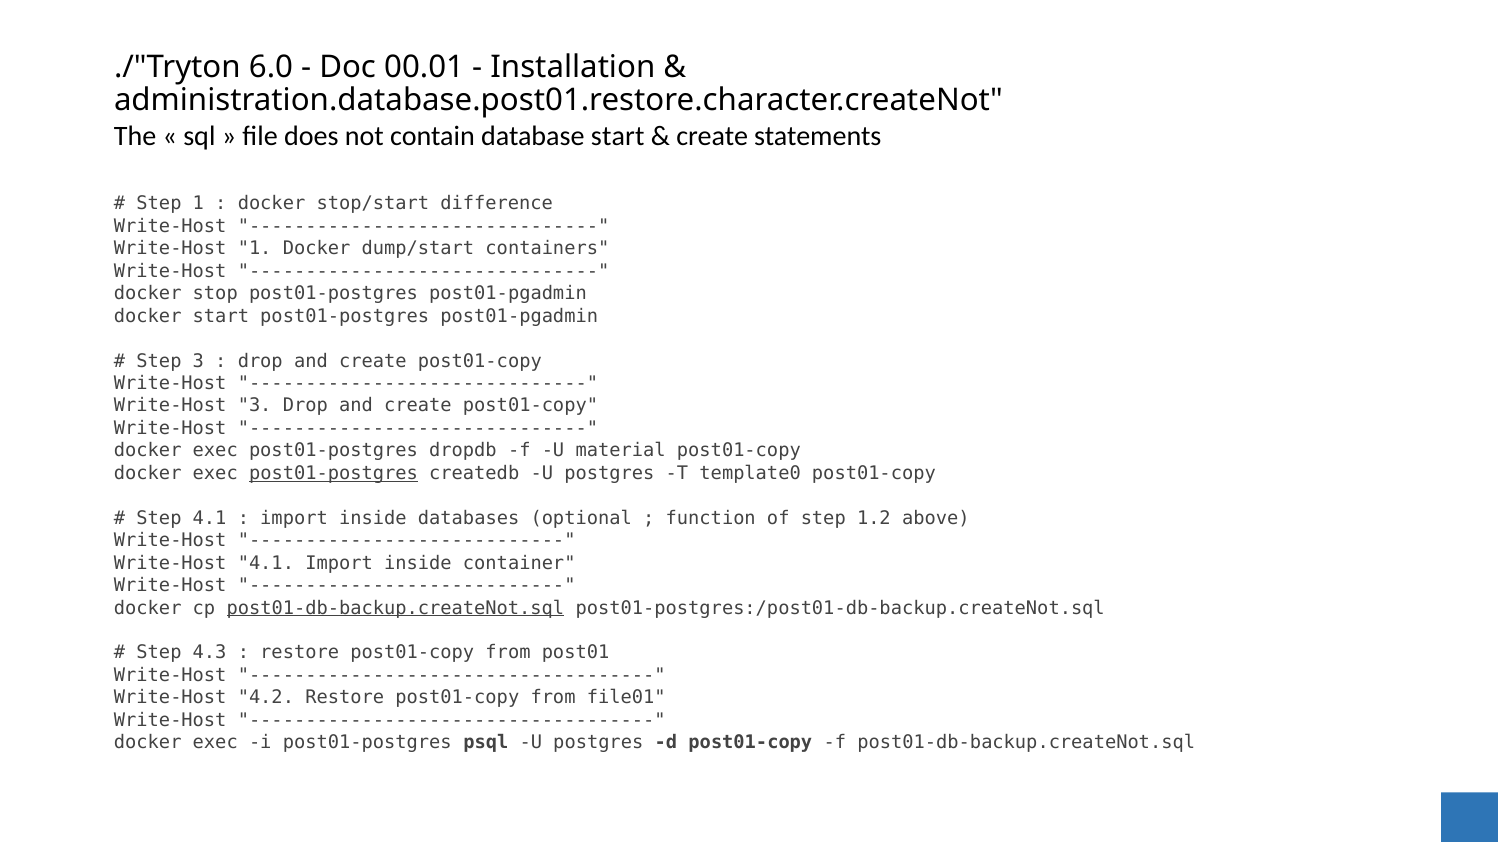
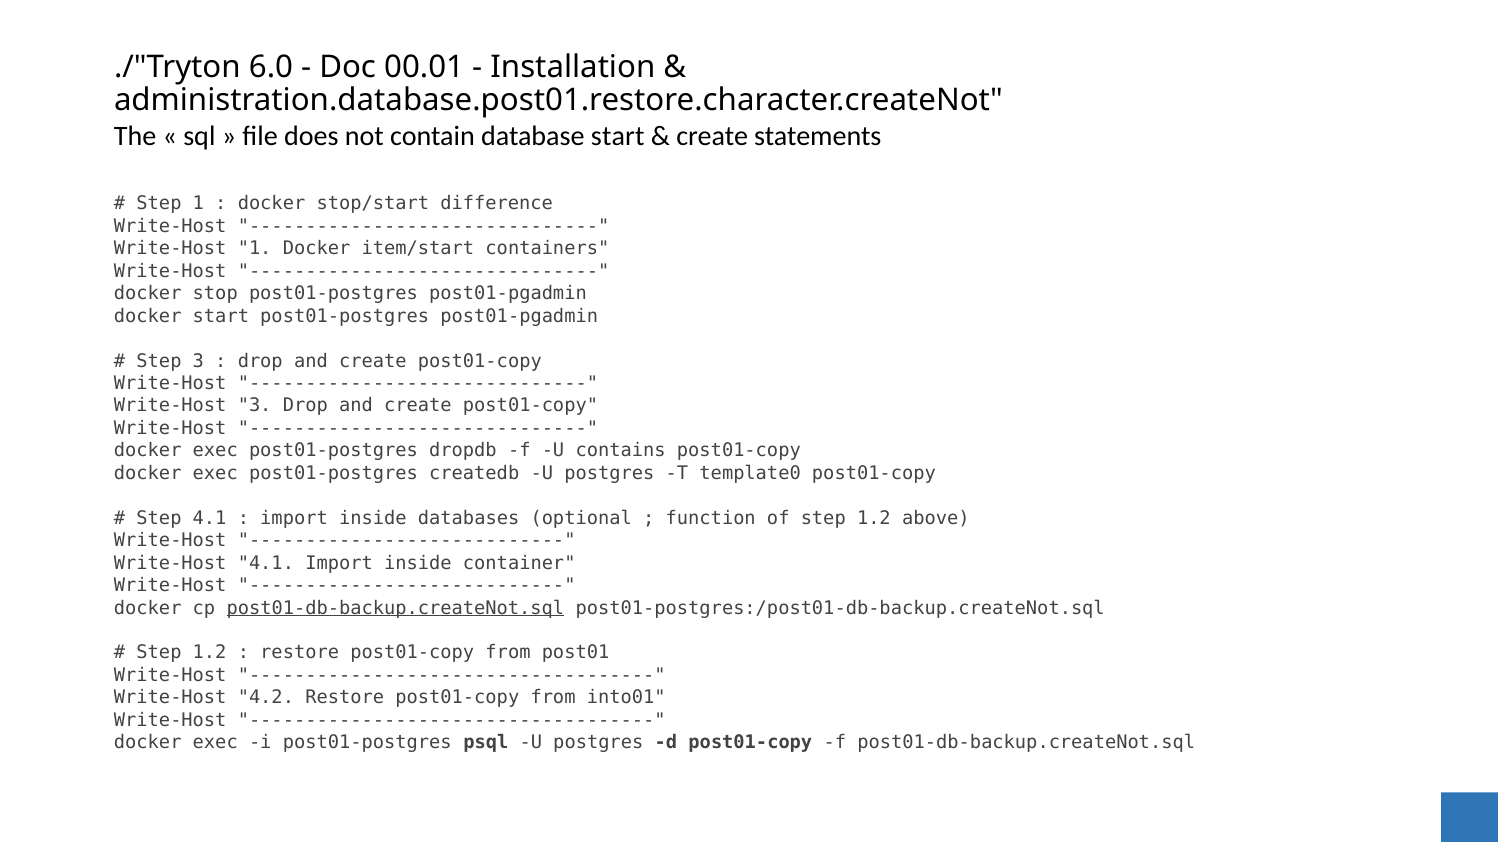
dump/start: dump/start -> item/start (418, 249)
material: material -> contains (621, 451)
post01-postgres underline: present -> none (333, 474)
4.3: 4.3 -> 1.2 (210, 653)
file01: file01 -> into01 (626, 698)
